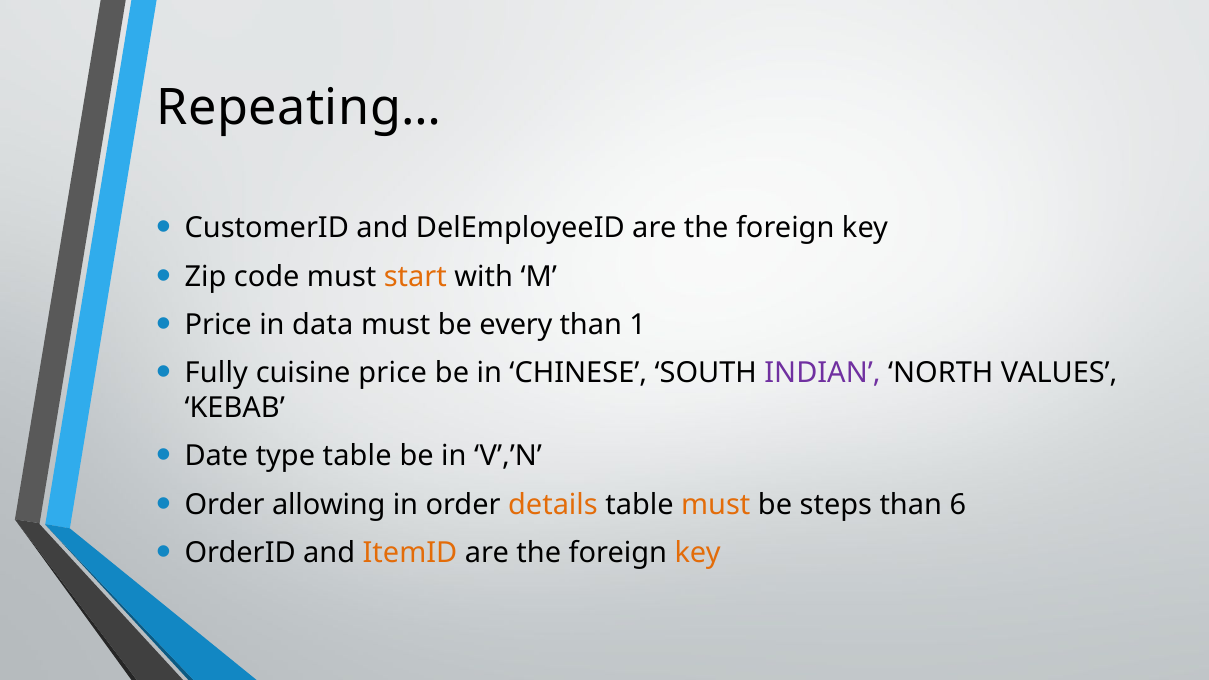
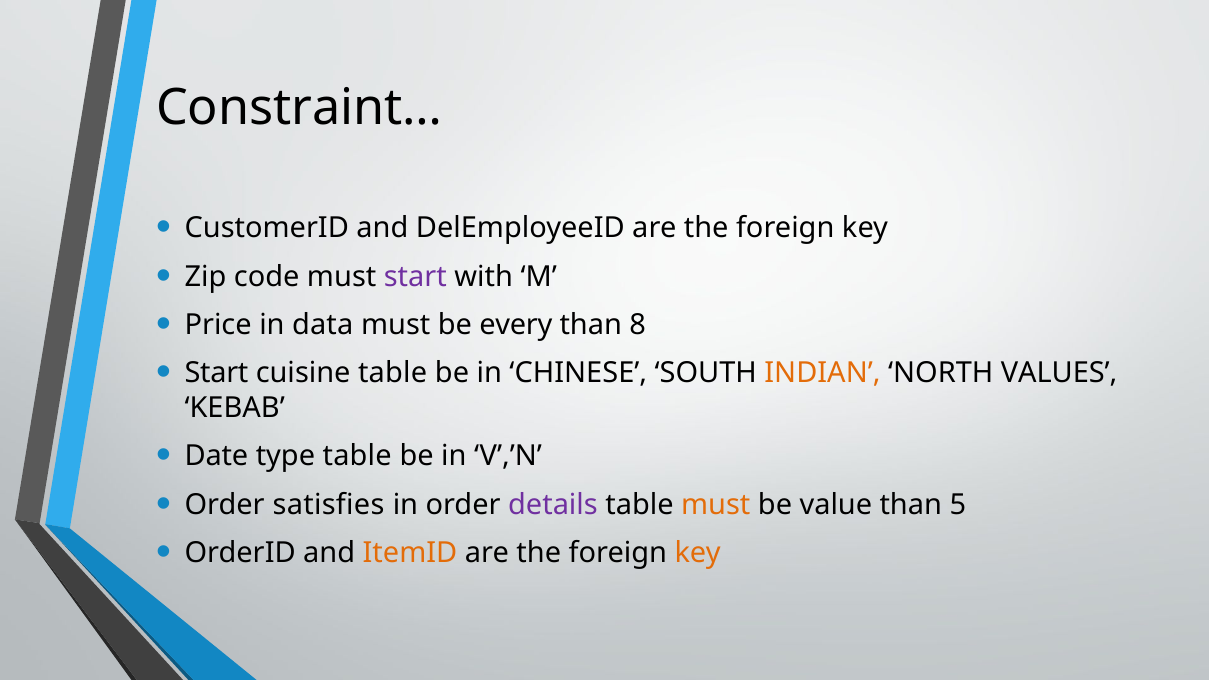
Repeating…: Repeating… -> Constraint… (299, 108)
start colour: orange -> purple (415, 277)
1: 1 -> 8 (638, 325)
Fully: Fully -> Start (217, 373)
cuisine price: price -> table (393, 373)
INDIAN colour: purple -> orange (823, 373)
allowing: allowing -> satisfies (329, 505)
details colour: orange -> purple (553, 505)
steps: steps -> value (836, 505)
6: 6 -> 5 (958, 505)
